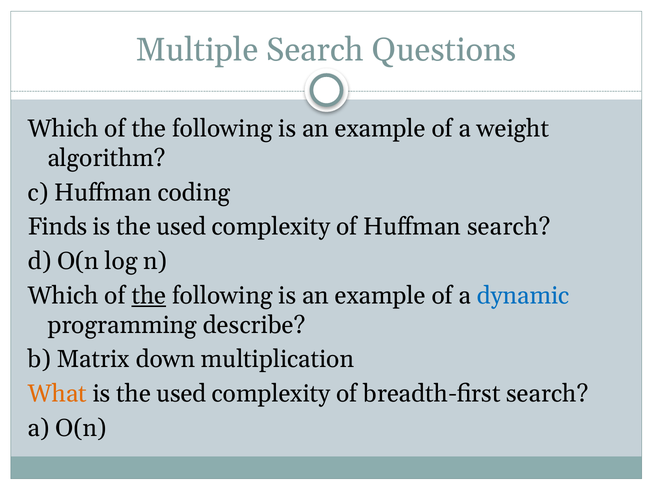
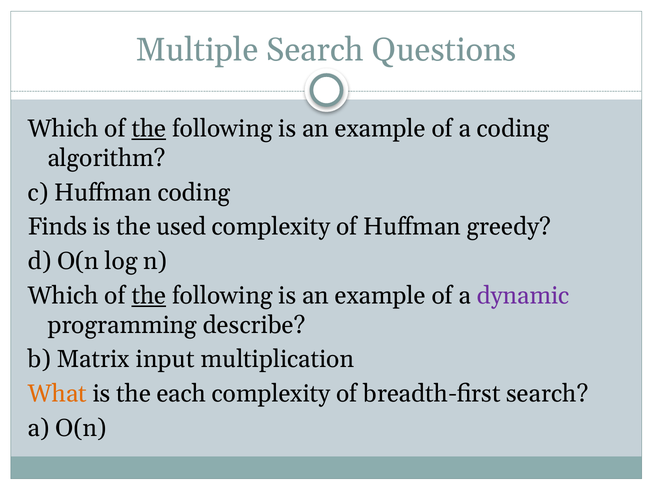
the underline: none -> present (149, 129)
a weight: weight -> coding (513, 129)
Huffman search: search -> greedy (509, 227)
dynamic colour: blue -> purple (523, 295)
down: down -> input (165, 359)
used: used -> each (181, 393)
